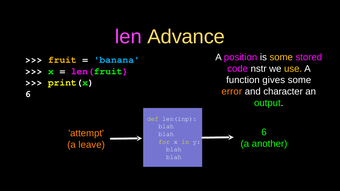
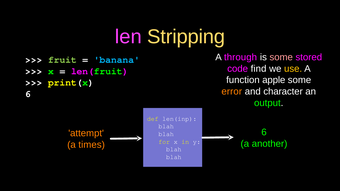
Advance: Advance -> Stripping (186, 37)
position: position -> through (241, 57)
some colour: yellow -> pink (281, 57)
fruit colour: yellow -> light green (62, 60)
nstr: nstr -> find (259, 69)
gives: gives -> apple (274, 80)
leave: leave -> times (92, 145)
